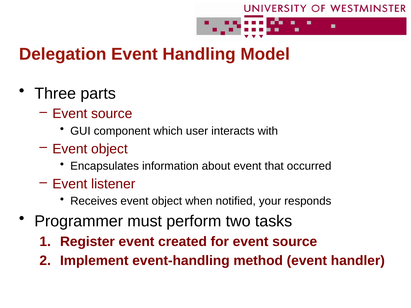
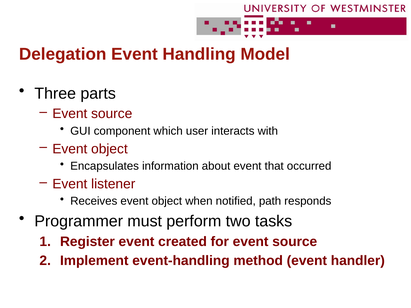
your: your -> path (270, 201)
